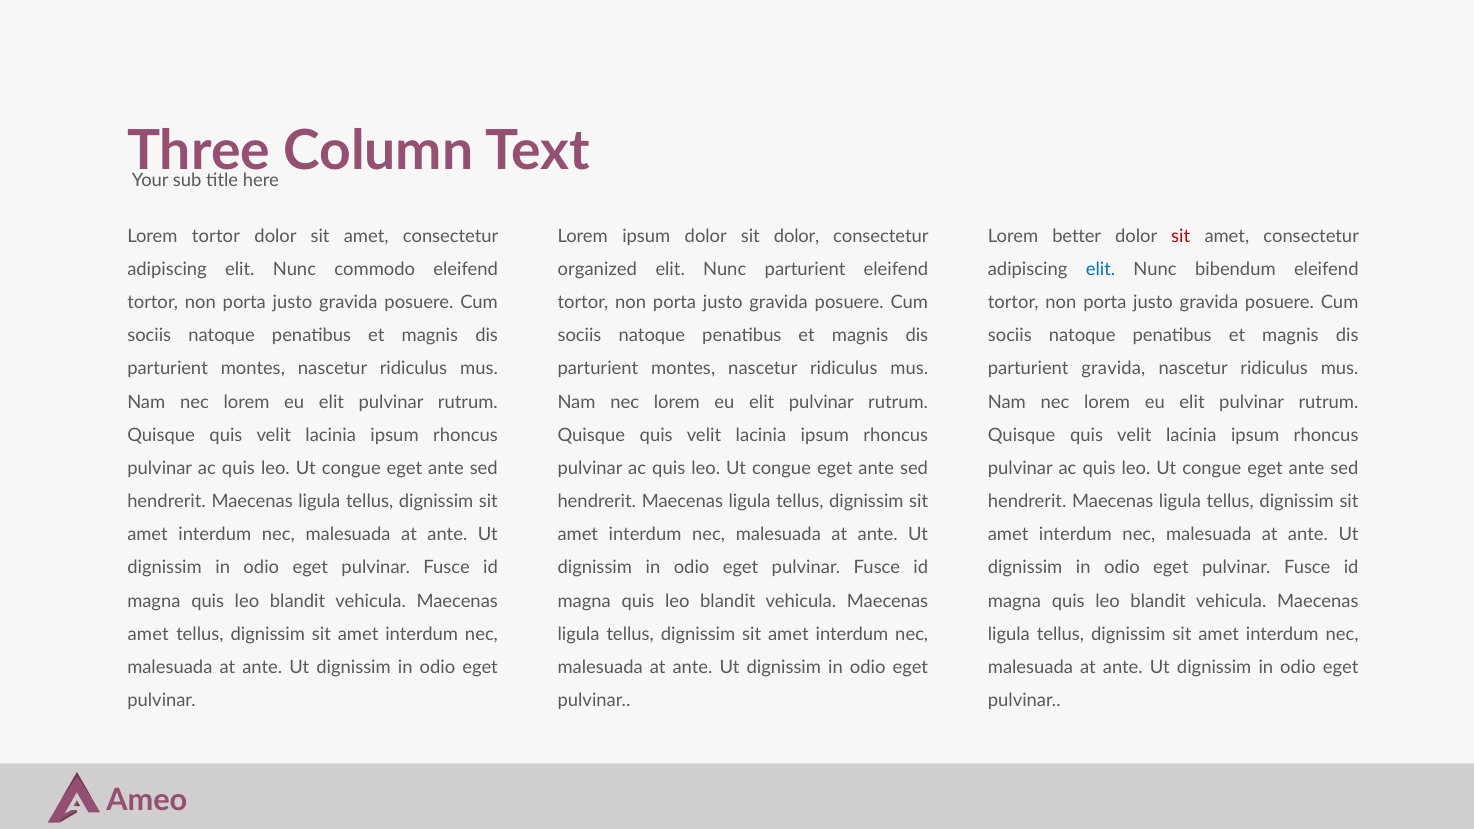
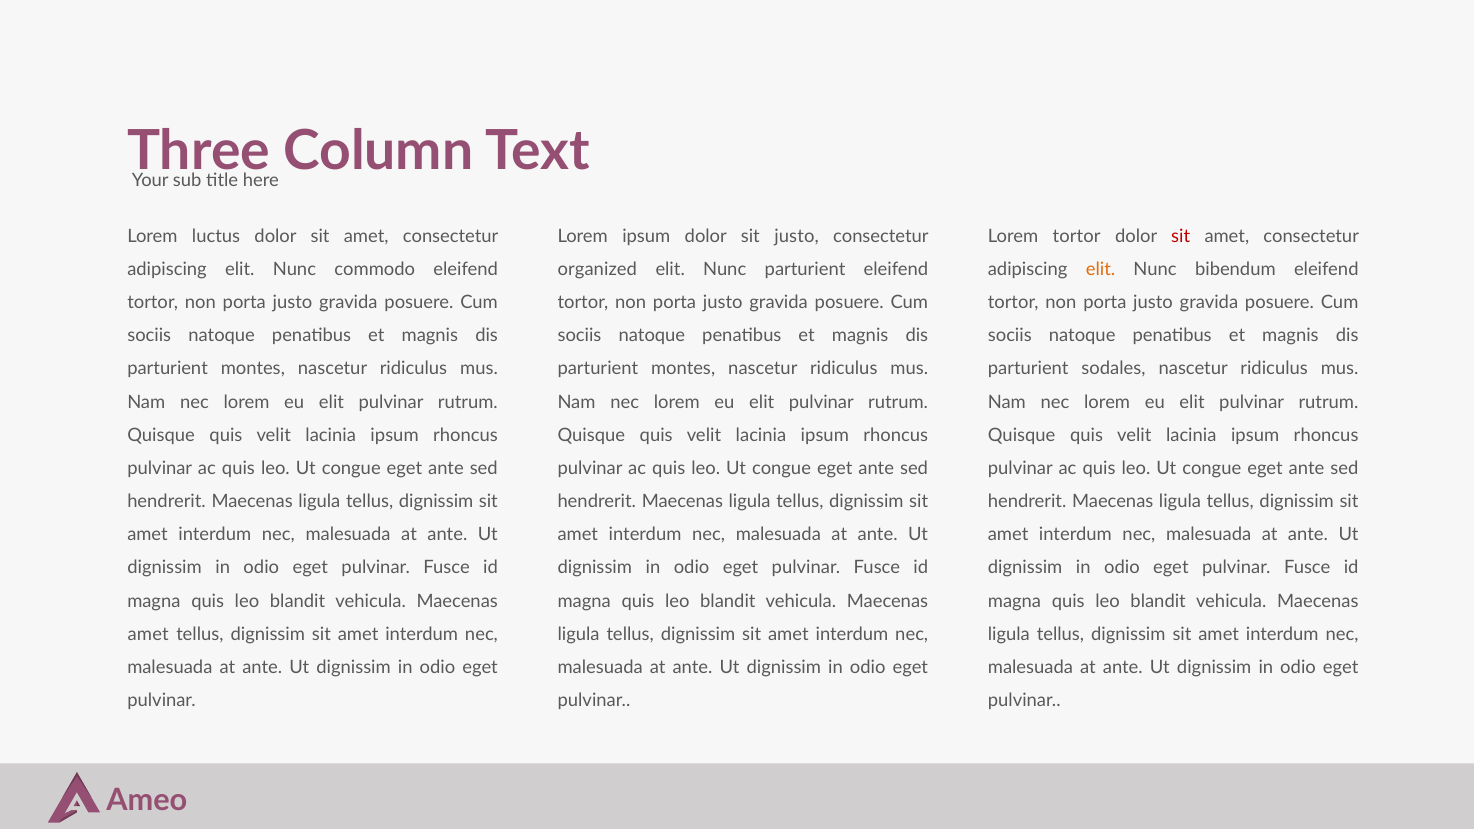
Lorem tortor: tortor -> luctus (216, 236)
sit dolor: dolor -> justo (797, 236)
Lorem better: better -> tortor (1077, 236)
elit colour: blue -> orange (1101, 269)
parturient gravida: gravida -> sodales (1113, 369)
